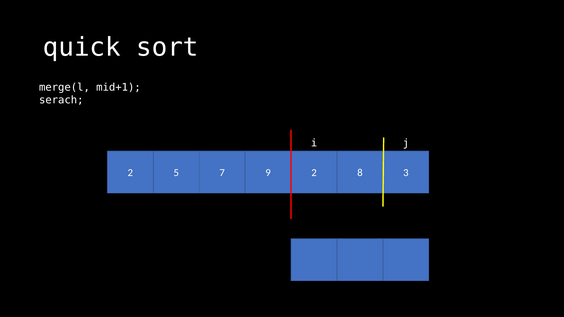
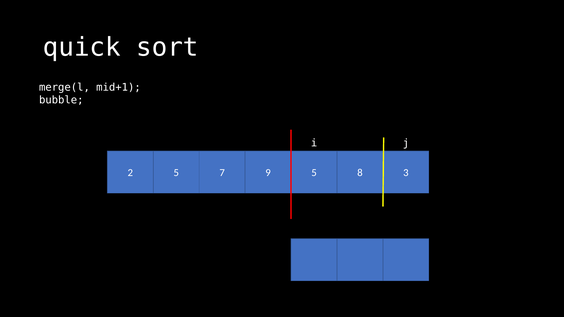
serach: serach -> bubble (61, 100)
9 2: 2 -> 5 (314, 173)
